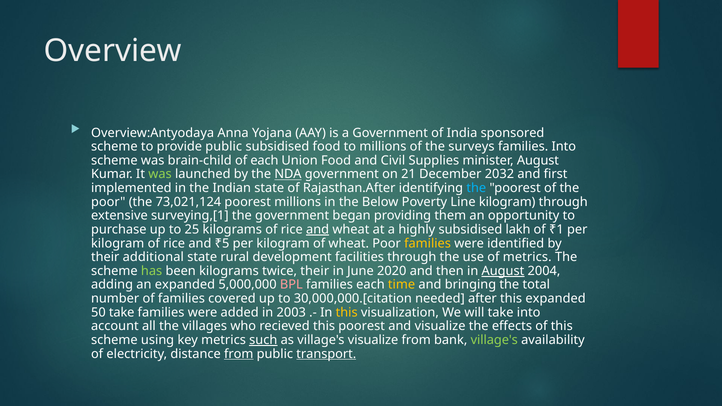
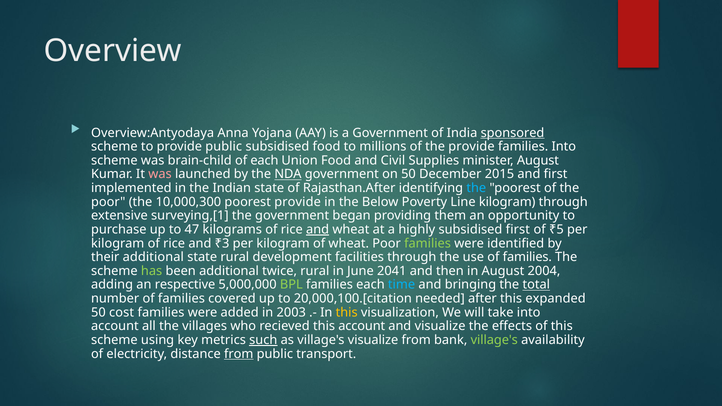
sponsored underline: none -> present (512, 133)
the surveys: surveys -> provide (471, 147)
was colour: light green -> pink (160, 174)
on 21: 21 -> 50 (408, 174)
2032: 2032 -> 2015 (499, 174)
73,021,124: 73,021,124 -> 10,000,300 (188, 202)
poorest millions: millions -> provide (298, 202)
25: 25 -> 47 (192, 230)
subsidised lakh: lakh -> first (518, 230)
₹1: ₹1 -> ₹5 (556, 230)
₹5: ₹5 -> ₹3 (222, 243)
families colour: yellow -> light green (428, 243)
use of metrics: metrics -> families (527, 257)
been kilograms: kilograms -> additional (229, 271)
twice their: their -> rural (315, 271)
2020: 2020 -> 2041 (392, 271)
August underline: present -> none (503, 271)
an expanded: expanded -> respective (185, 285)
BPL colour: pink -> light green (291, 285)
time colour: yellow -> light blue (402, 285)
total underline: none -> present (536, 285)
30,000,000.[citation: 30,000,000.[citation -> 20,000,100.[citation (353, 299)
50 take: take -> cost (122, 312)
this poorest: poorest -> account (362, 326)
transport underline: present -> none (326, 354)
